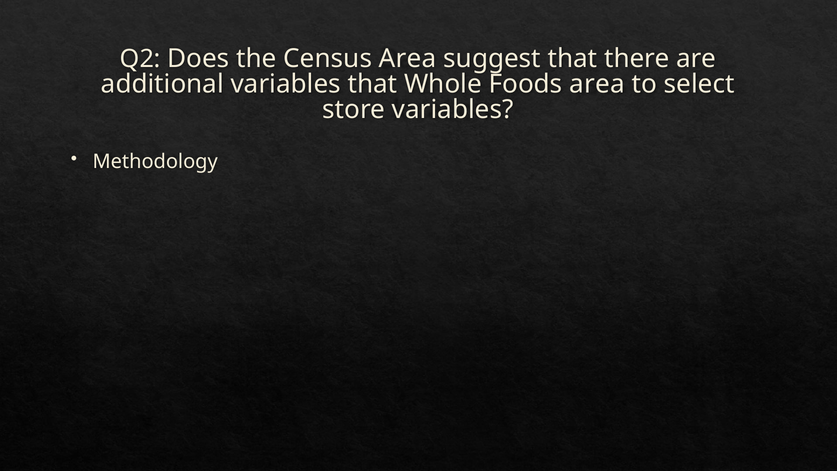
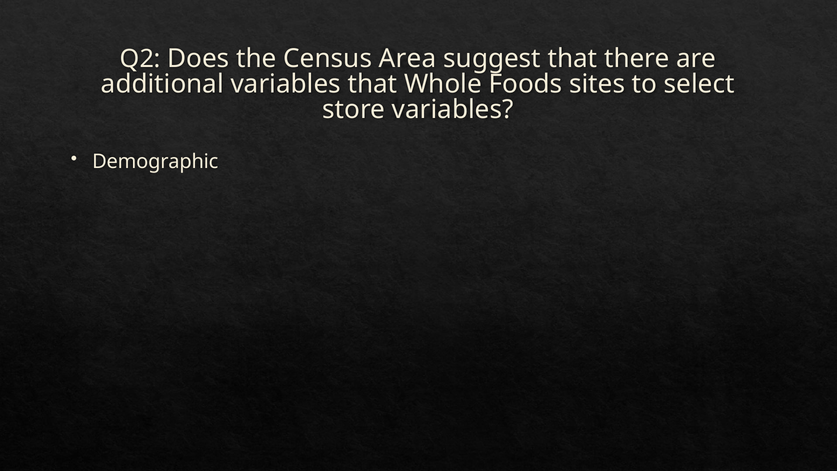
Foods area: area -> sites (597, 84)
Methodology: Methodology -> Demographic (155, 162)
